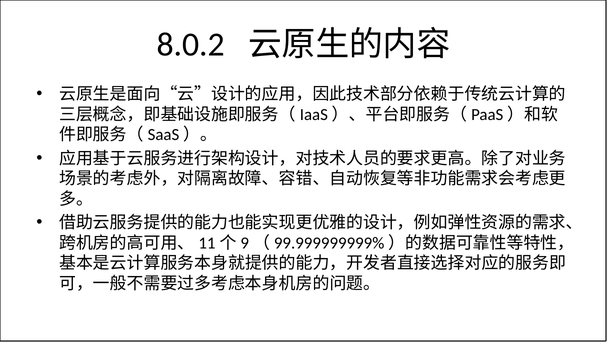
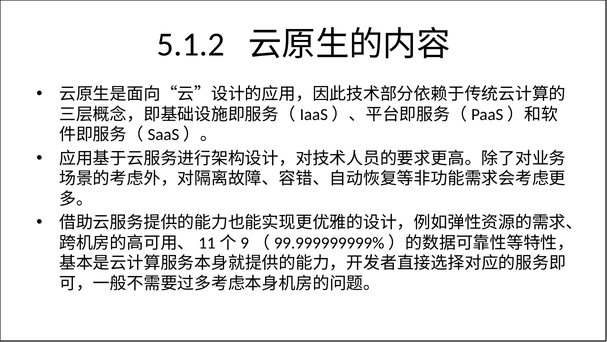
8.0.2: 8.0.2 -> 5.1.2 (191, 44)
